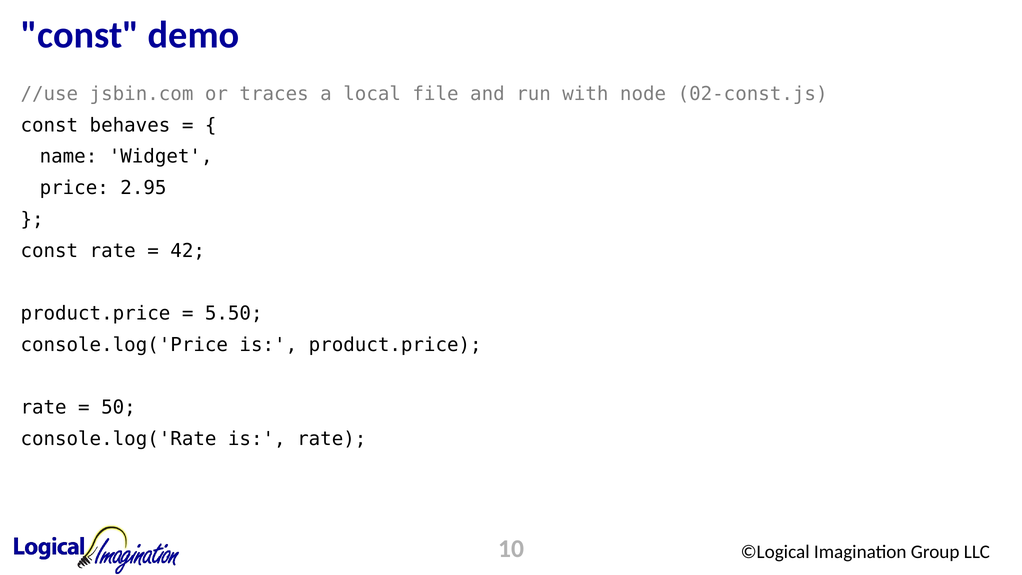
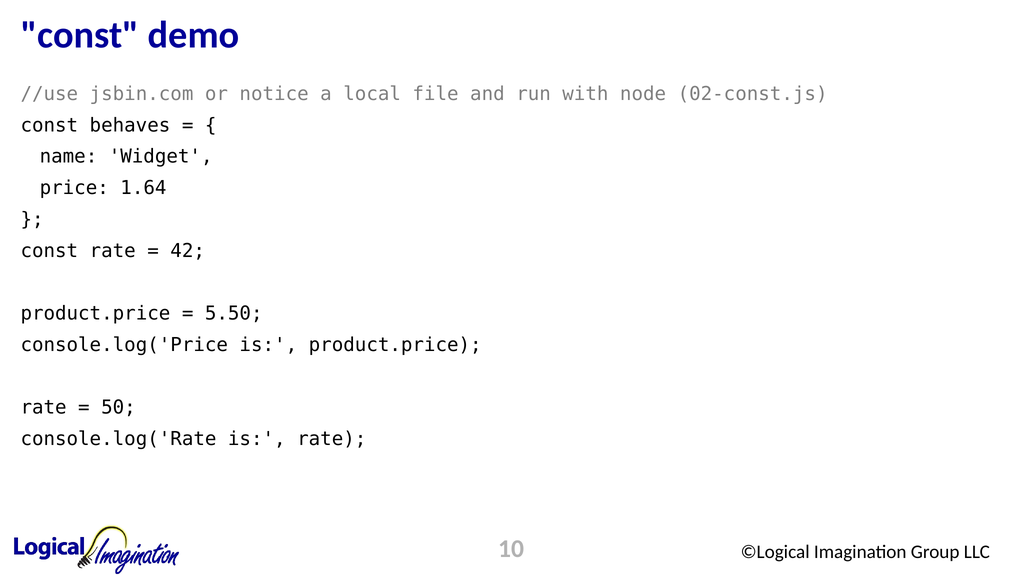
traces: traces -> notice (274, 94)
2.95: 2.95 -> 1.64 (143, 188)
